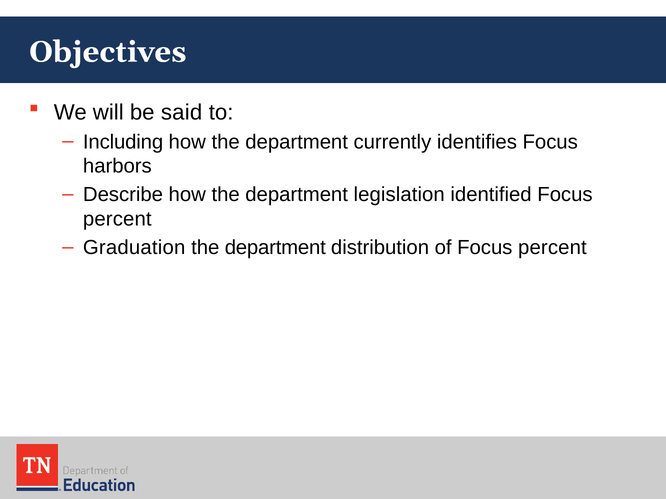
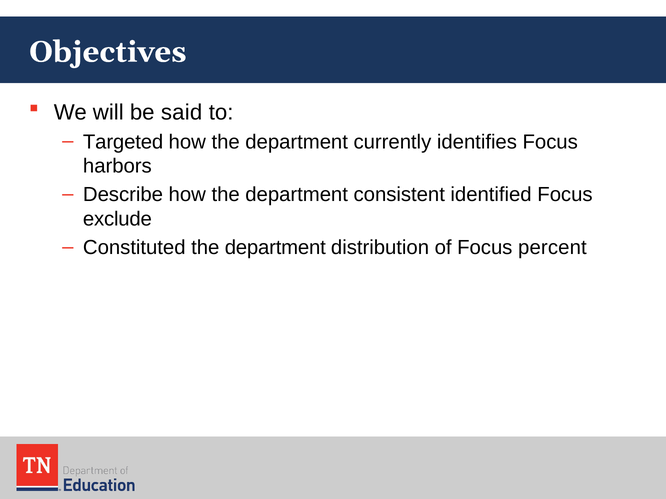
Including: Including -> Targeted (123, 142)
legislation: legislation -> consistent (399, 195)
percent: percent -> exclude (117, 219)
Graduation: Graduation -> Constituted (134, 248)
